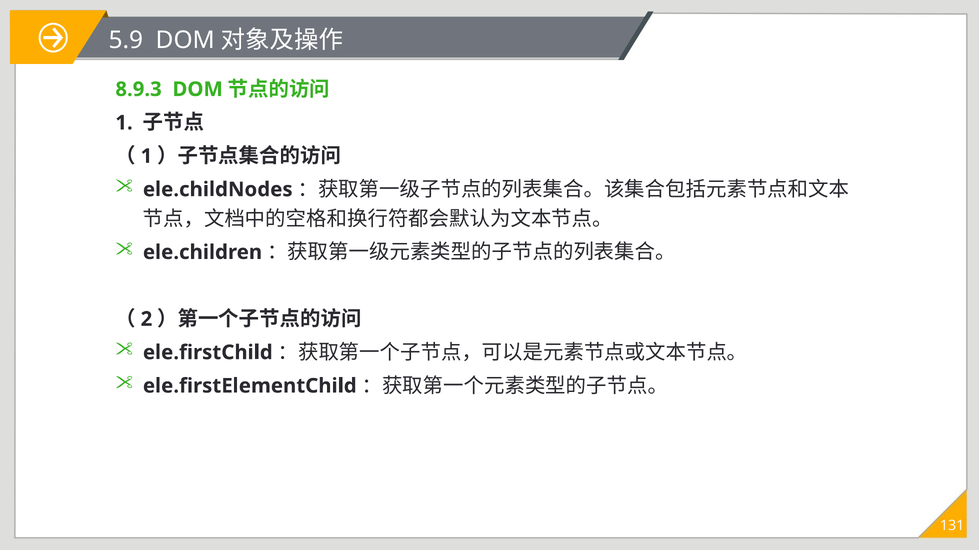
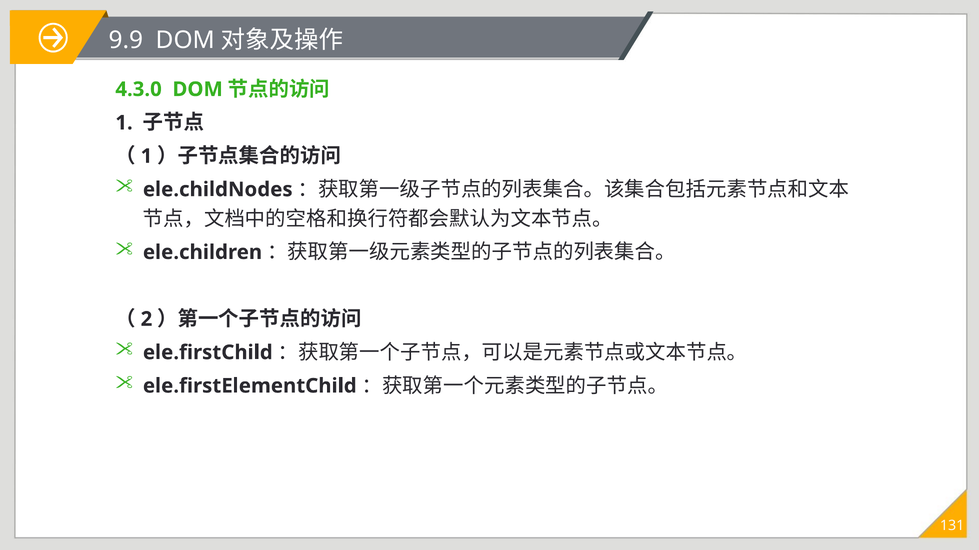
5.9: 5.9 -> 9.9 (126, 40)
8.9.3: 8.9.3 -> 4.3.0 (139, 89)
